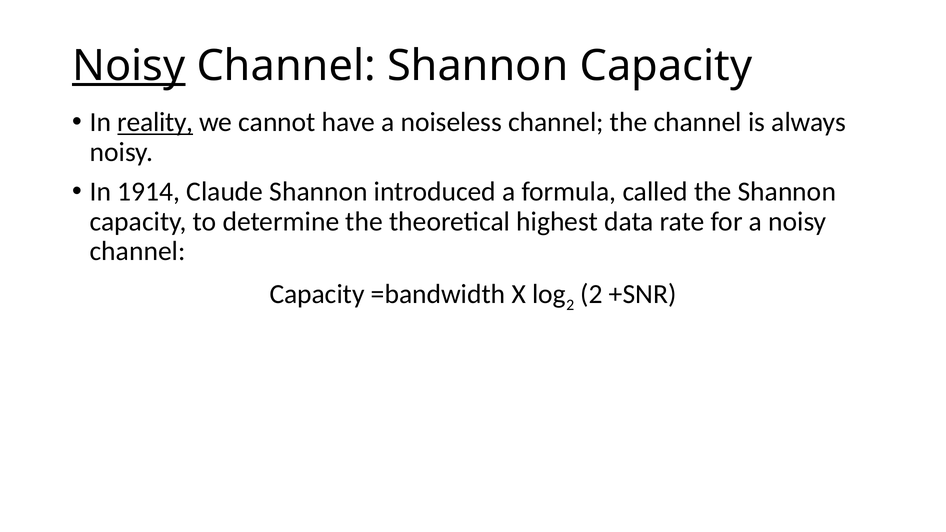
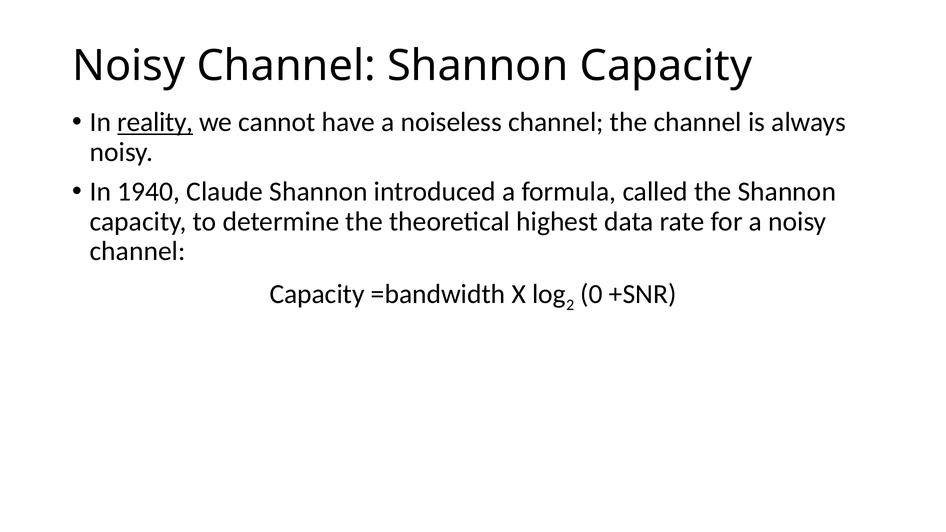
Noisy underline: present -> none (129, 66)
1914: 1914 -> 1940 (149, 192)
2: 2 -> 0 (592, 294)
